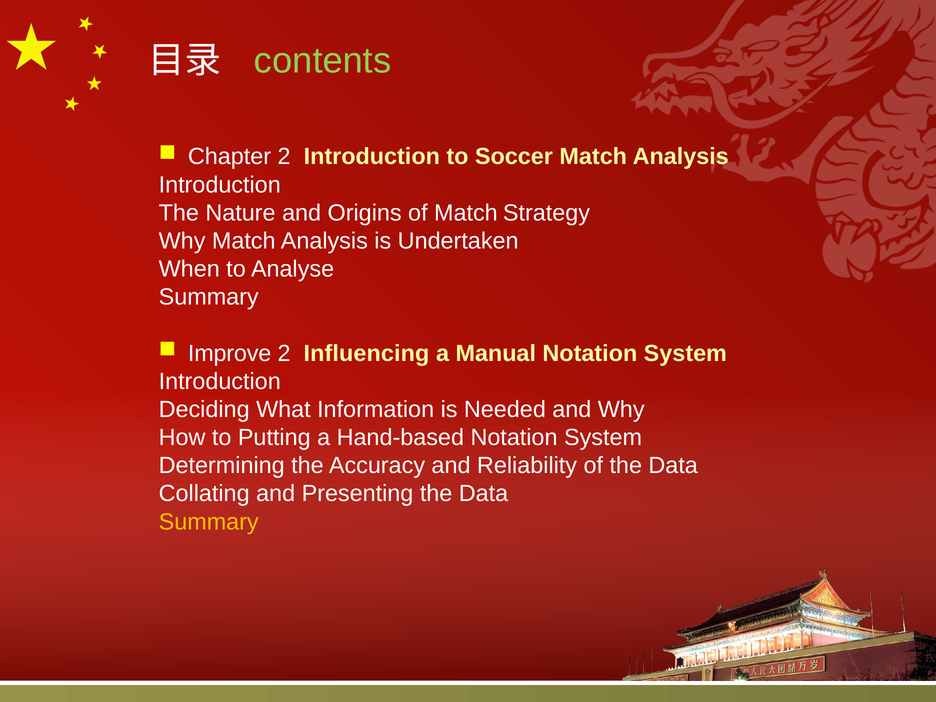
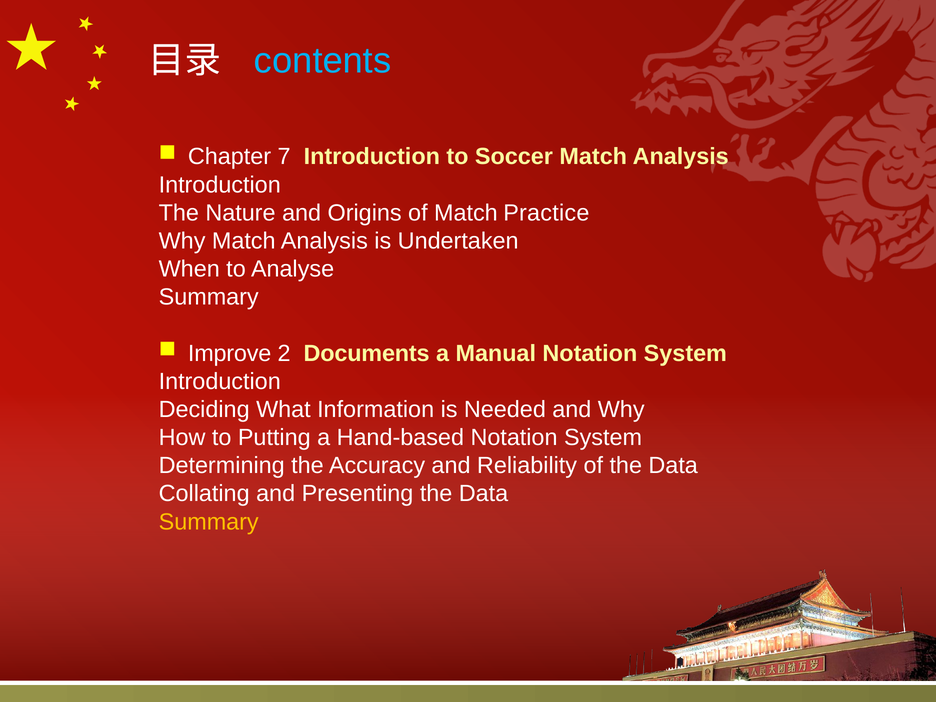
contents colour: light green -> light blue (323, 61)
Chapter 2: 2 -> 7 (284, 157)
Strategy: Strategy -> Practice (546, 213)
Influencing: Influencing -> Documents (367, 353)
